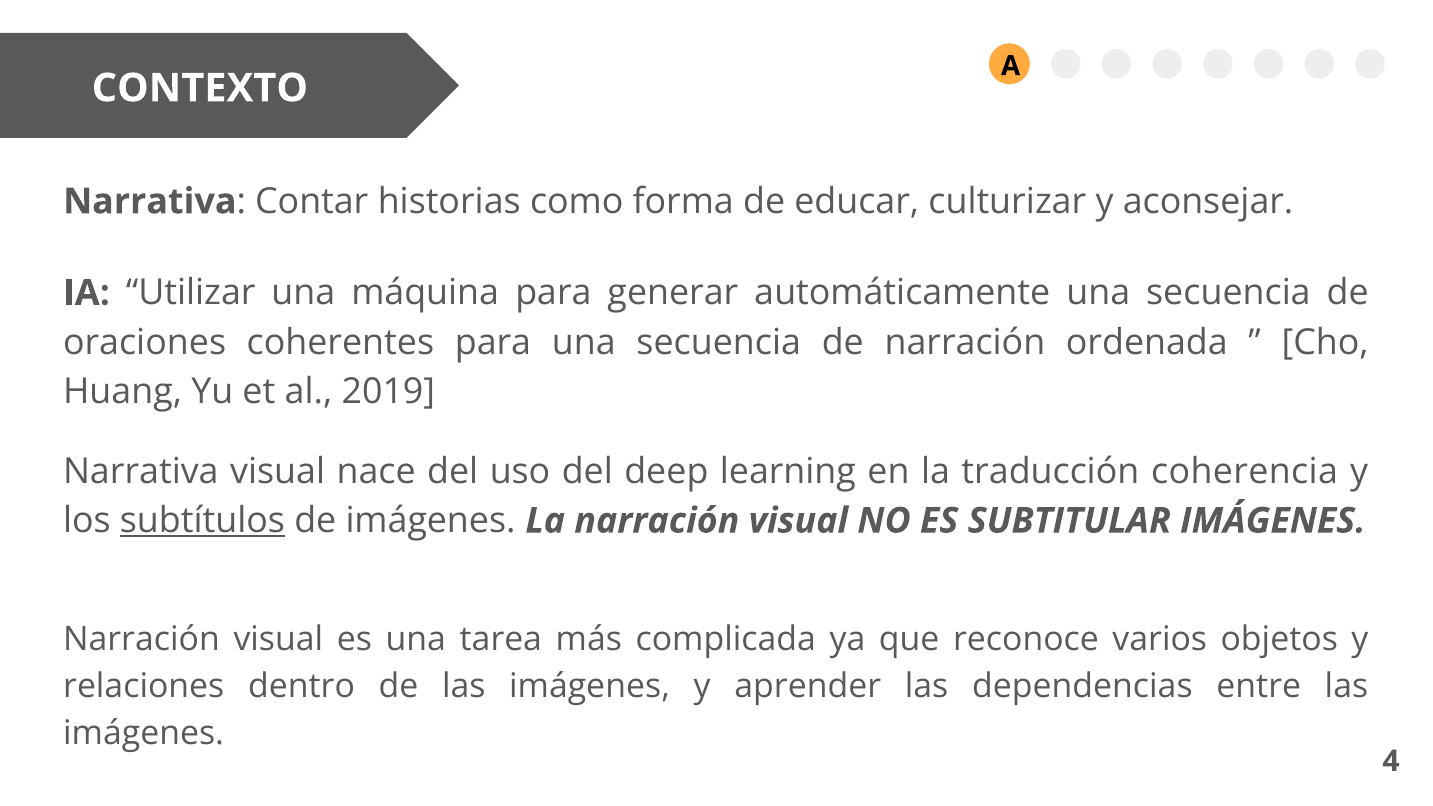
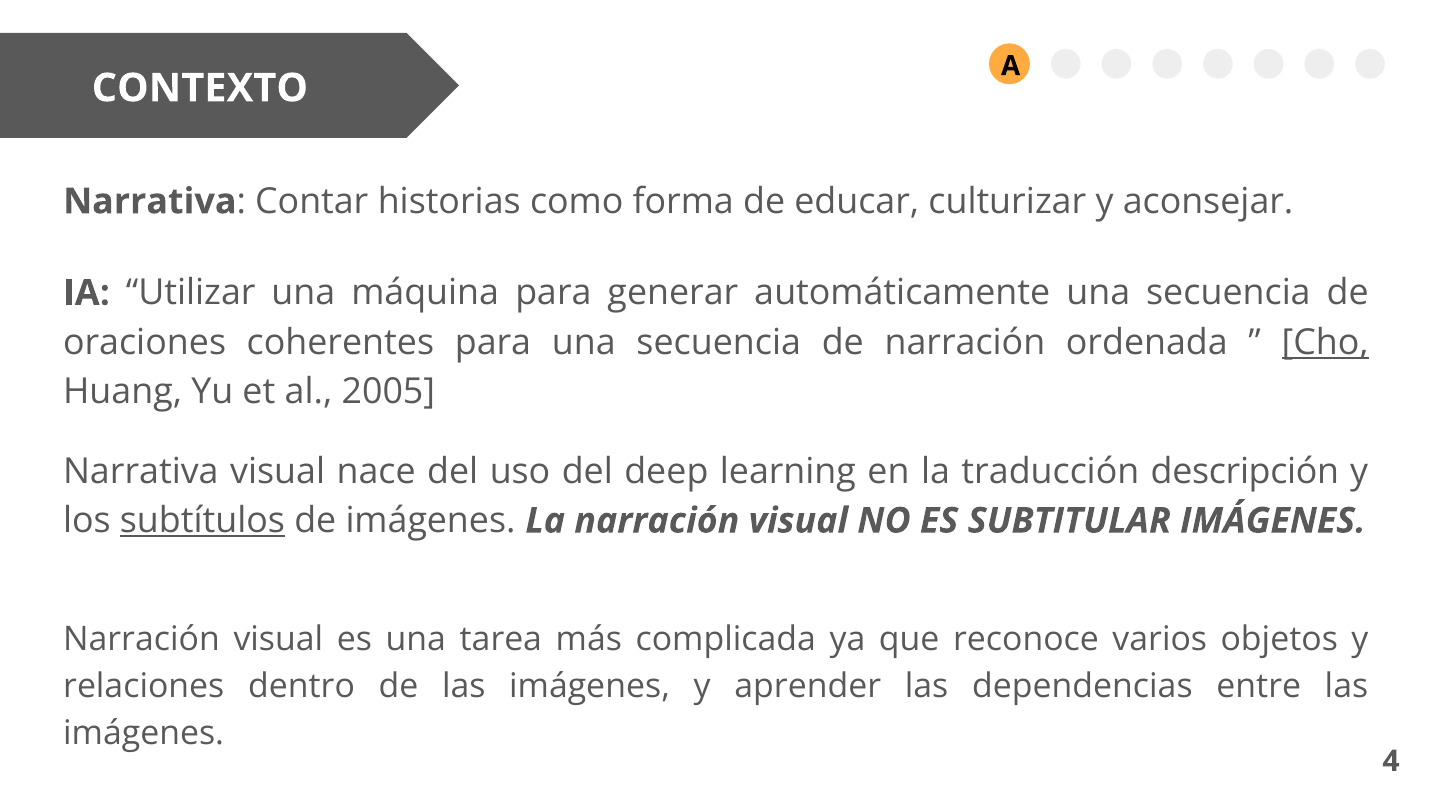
Cho underline: none -> present (1325, 342)
2019: 2019 -> 2005 (388, 392)
coherencia: coherencia -> descripción (1245, 471)
